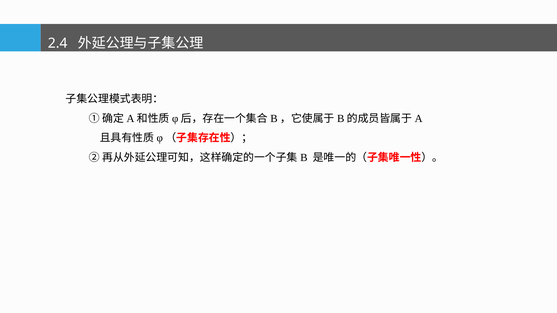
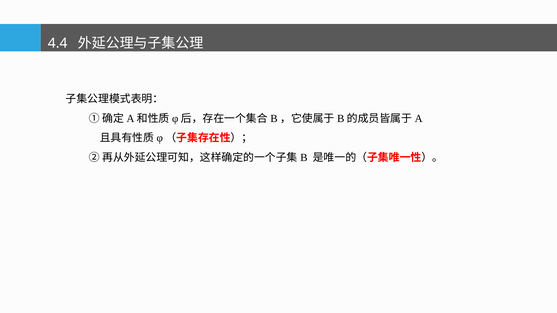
2.4: 2.4 -> 4.4 (58, 43)
